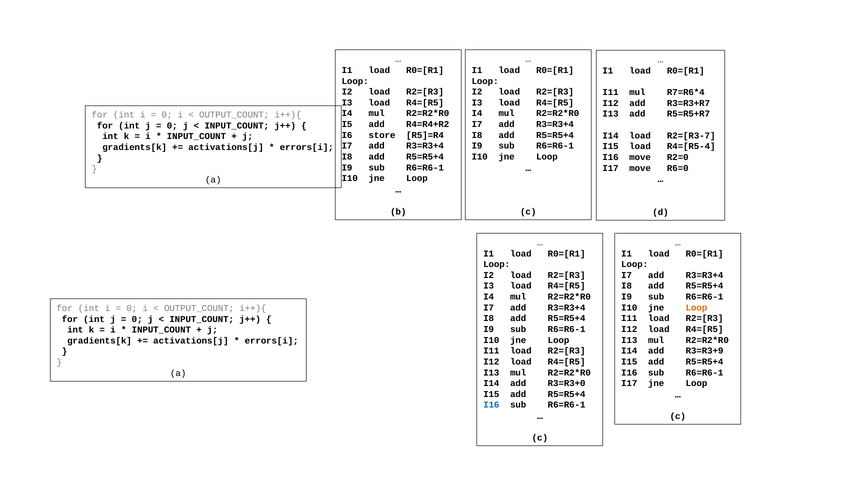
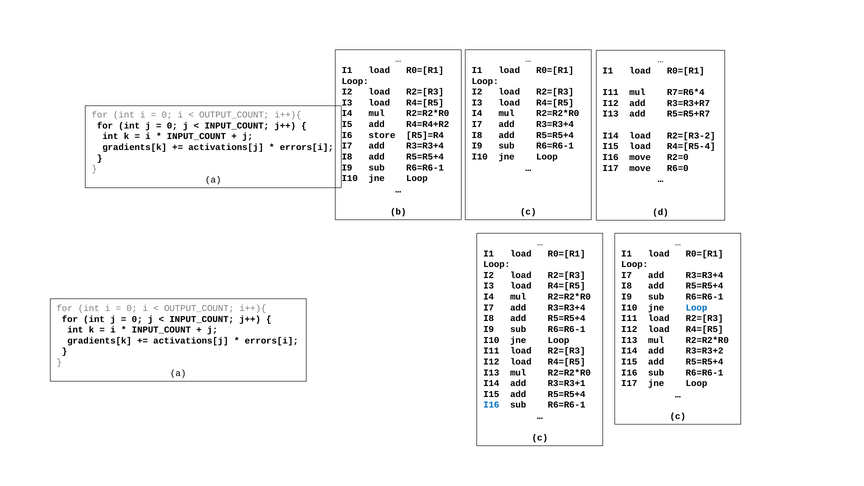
R2=[R3-7: R2=[R3-7 -> R2=[R3-2 (691, 136)
Loop colour: orange -> blue (697, 308)
R3=R3+9: R3=R3+9 -> R3=R3+2 (705, 351)
R3=R3+0: R3=R3+0 -> R3=R3+1 (567, 383)
